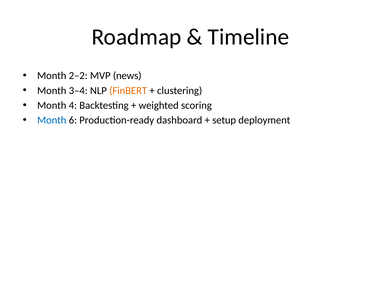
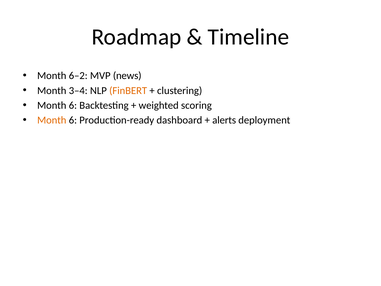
2–2: 2–2 -> 6–2 (78, 76)
4: 4 -> 6 (73, 105)
Month colour: blue -> orange (52, 120)
setup: setup -> alerts (224, 120)
